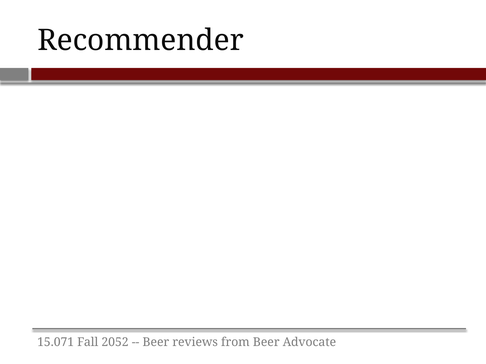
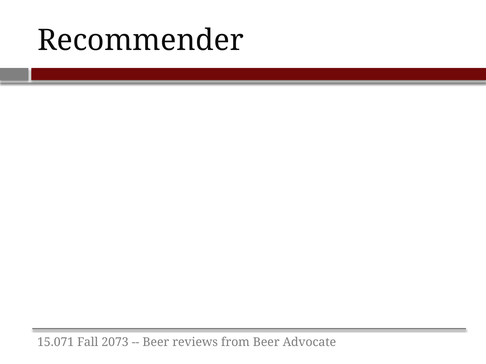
2052: 2052 -> 2073 (115, 343)
